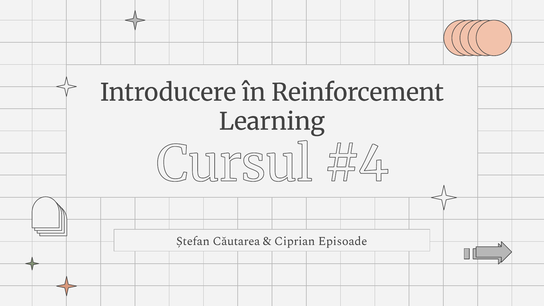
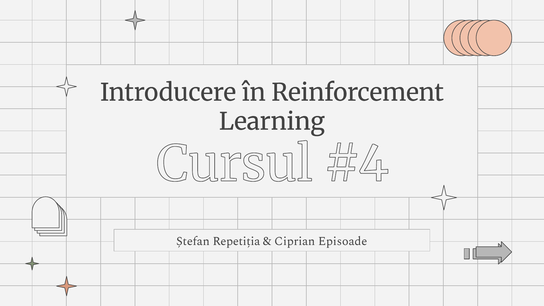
Căutarea: Căutarea -> Repetiția (236, 241)
